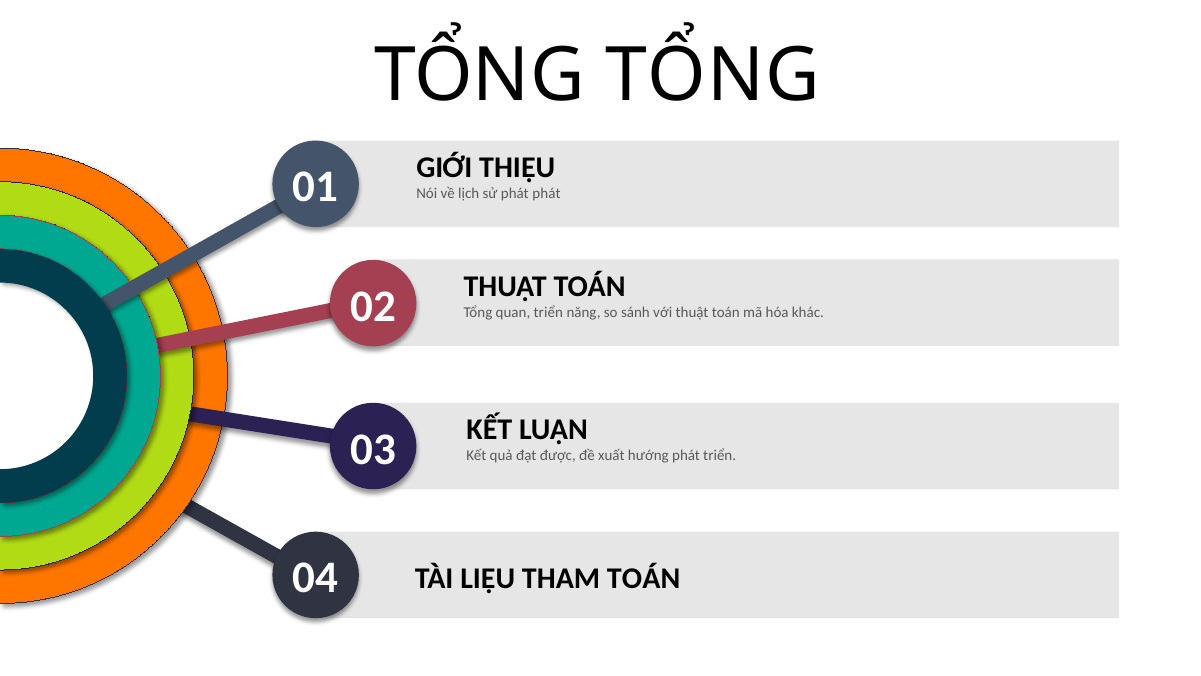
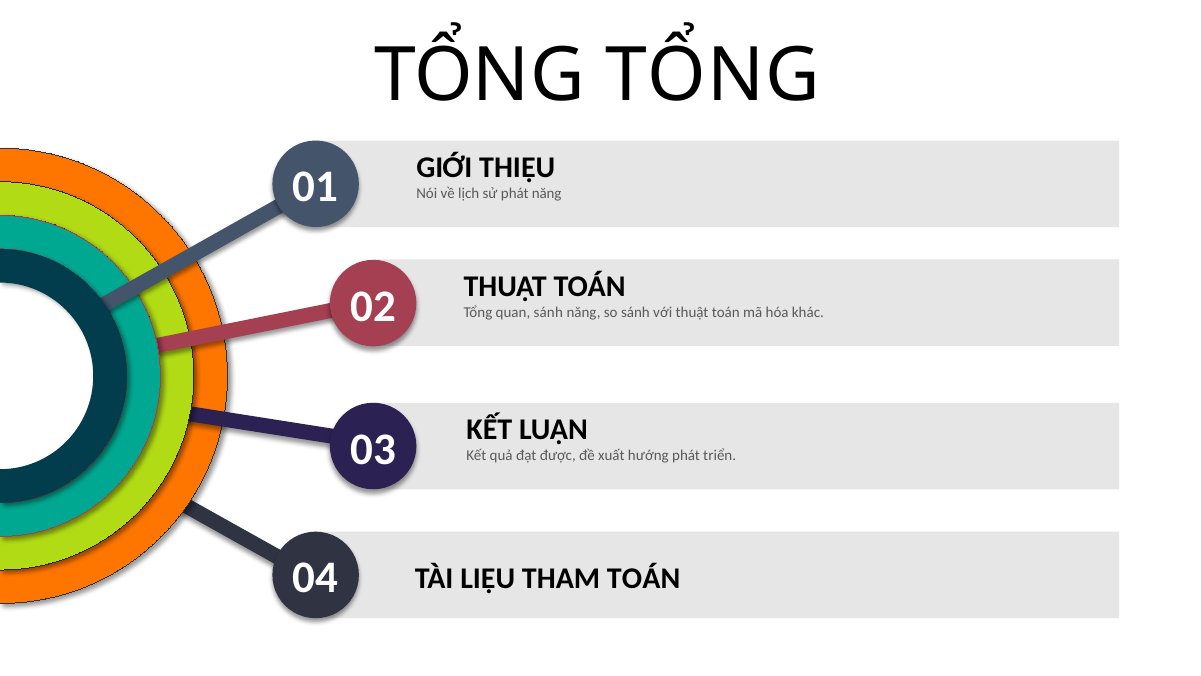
phát phát: phát -> năng (547, 193)
quan triển: triển -> sánh (548, 312)
